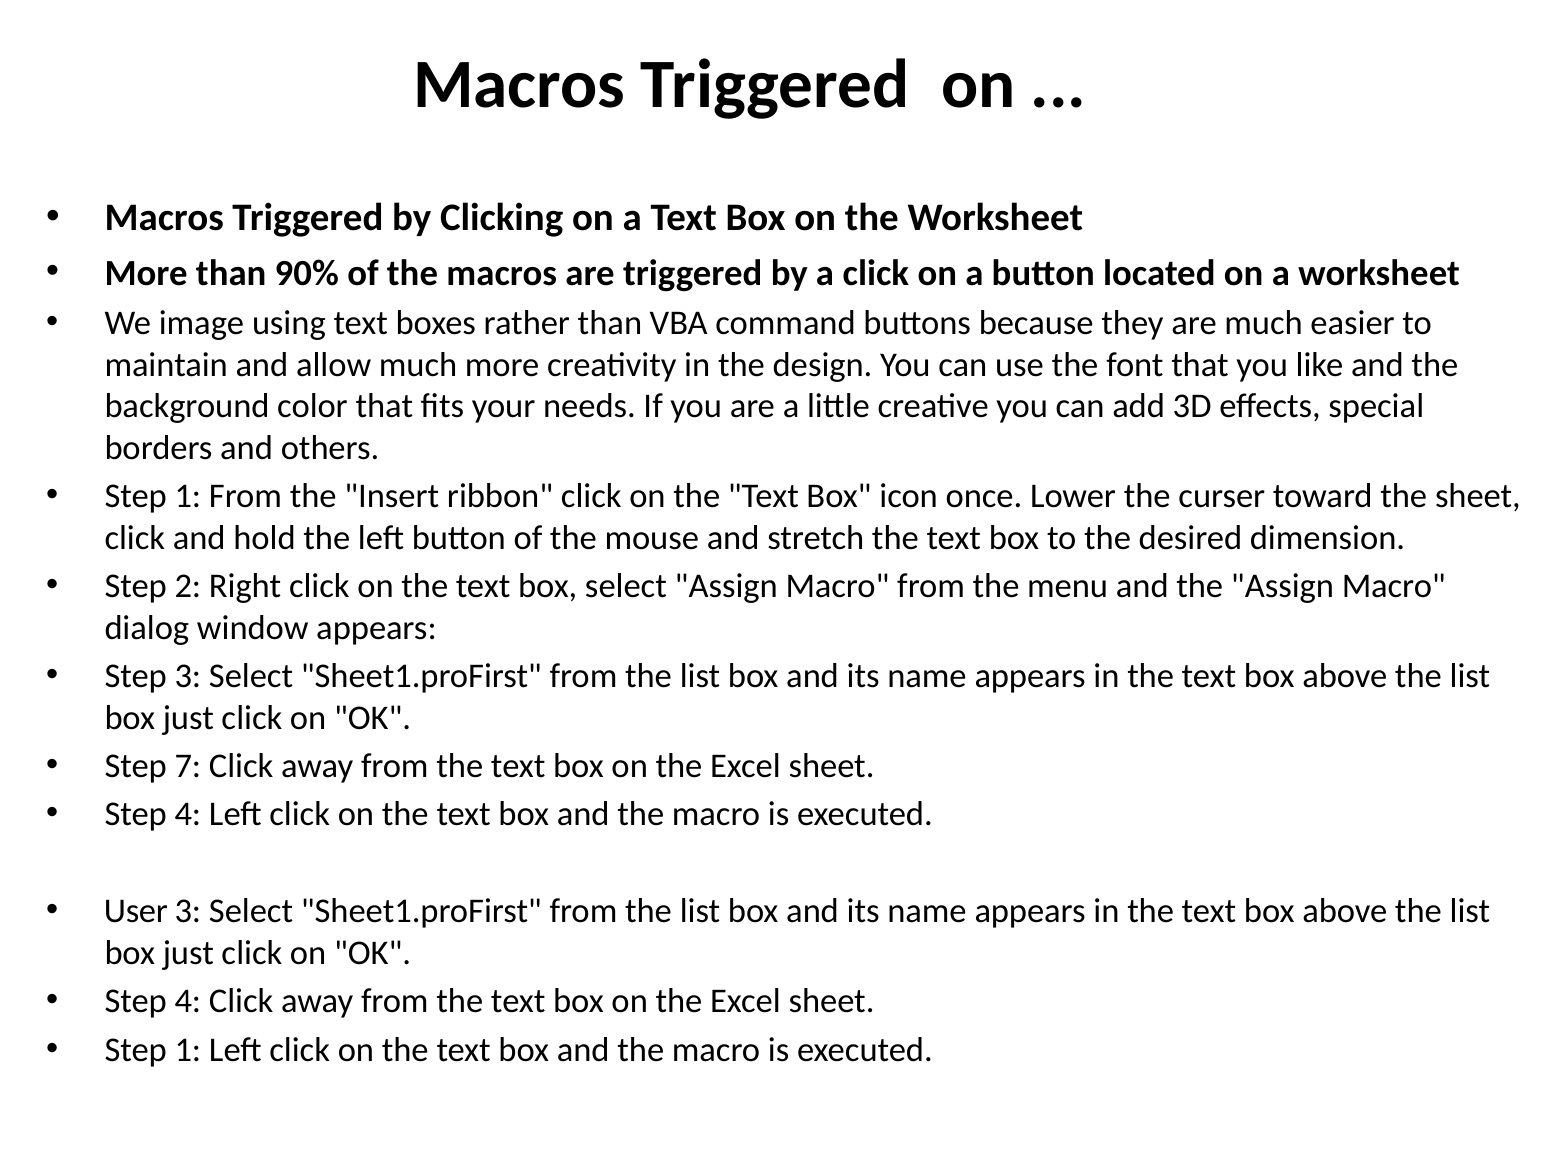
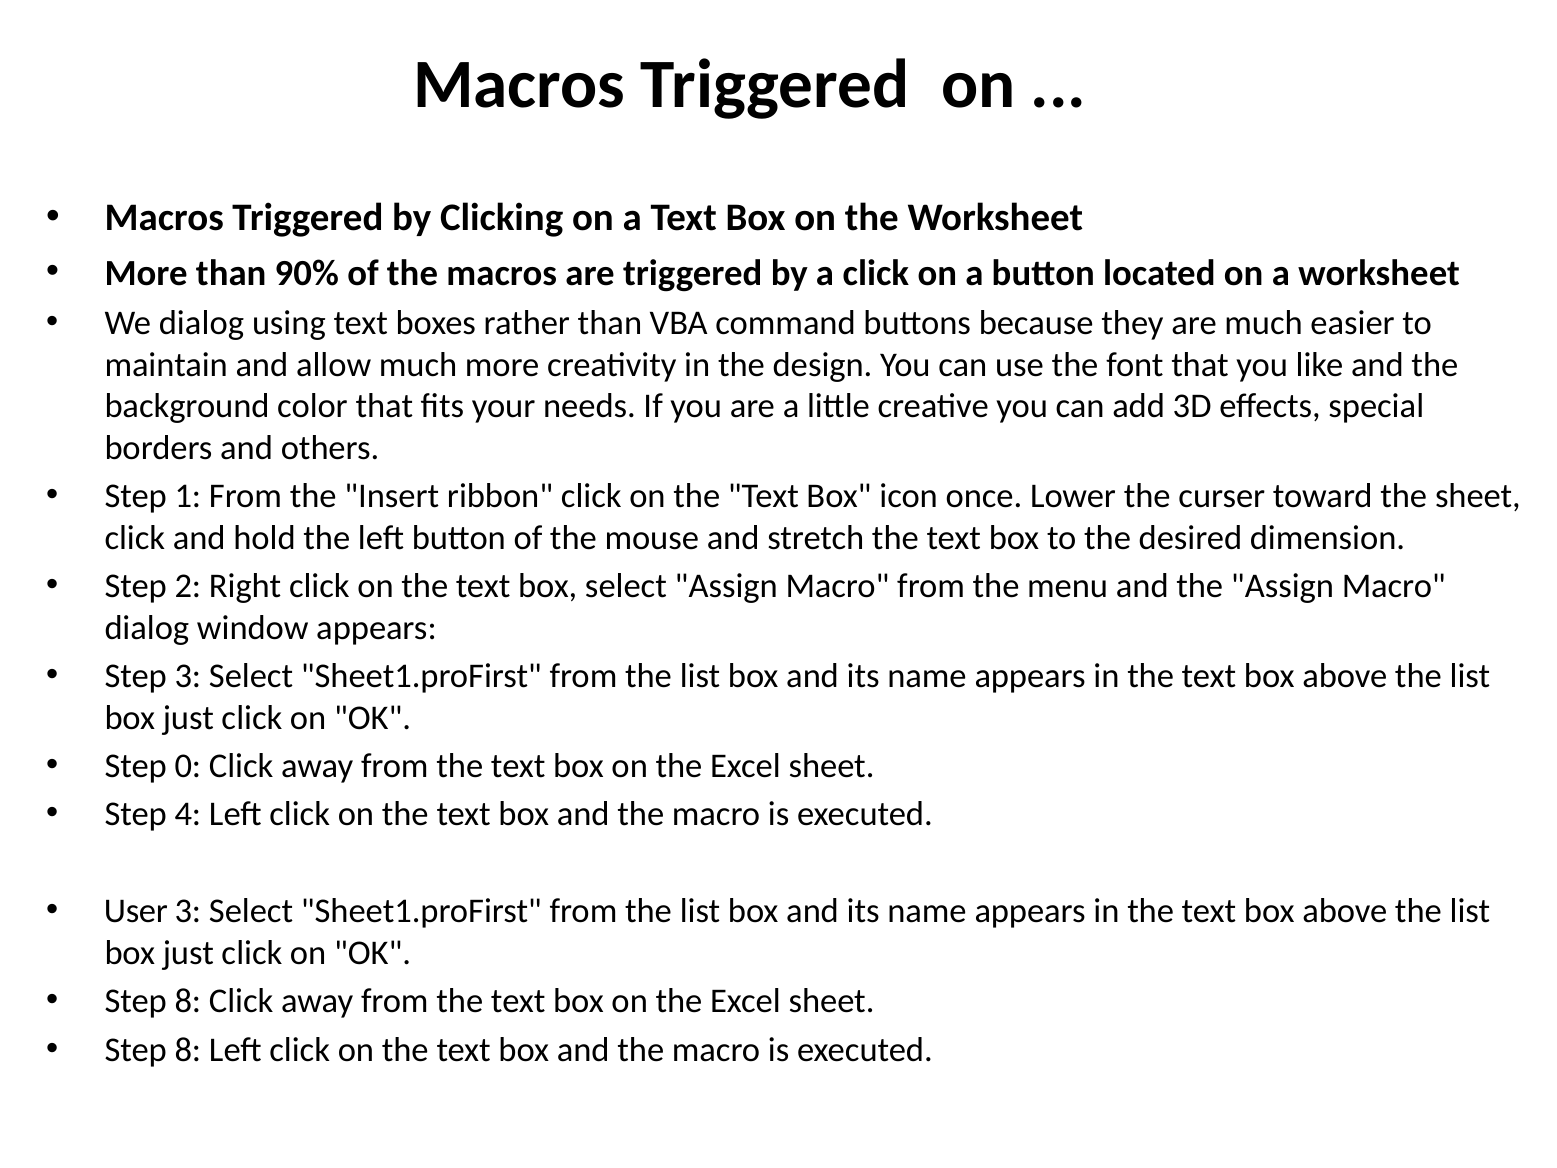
We image: image -> dialog (201, 323)
7: 7 -> 0 (188, 766)
4: 4 -> 8 (188, 1001)
1: 1 -> 8 (188, 1050)
